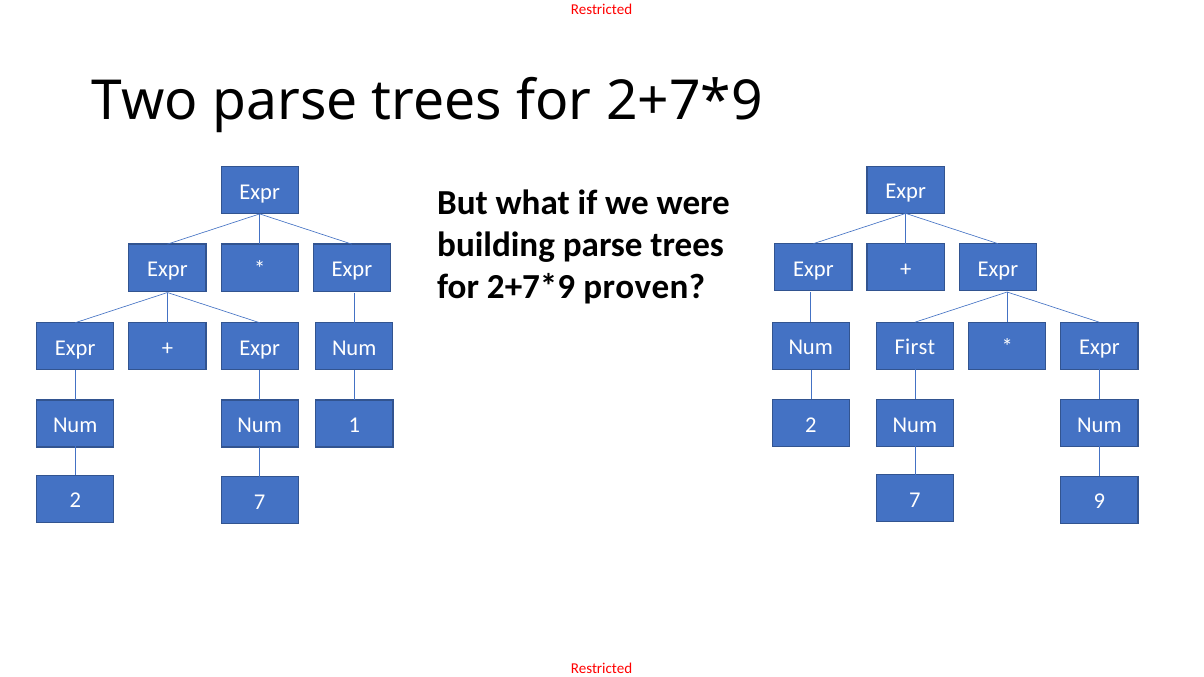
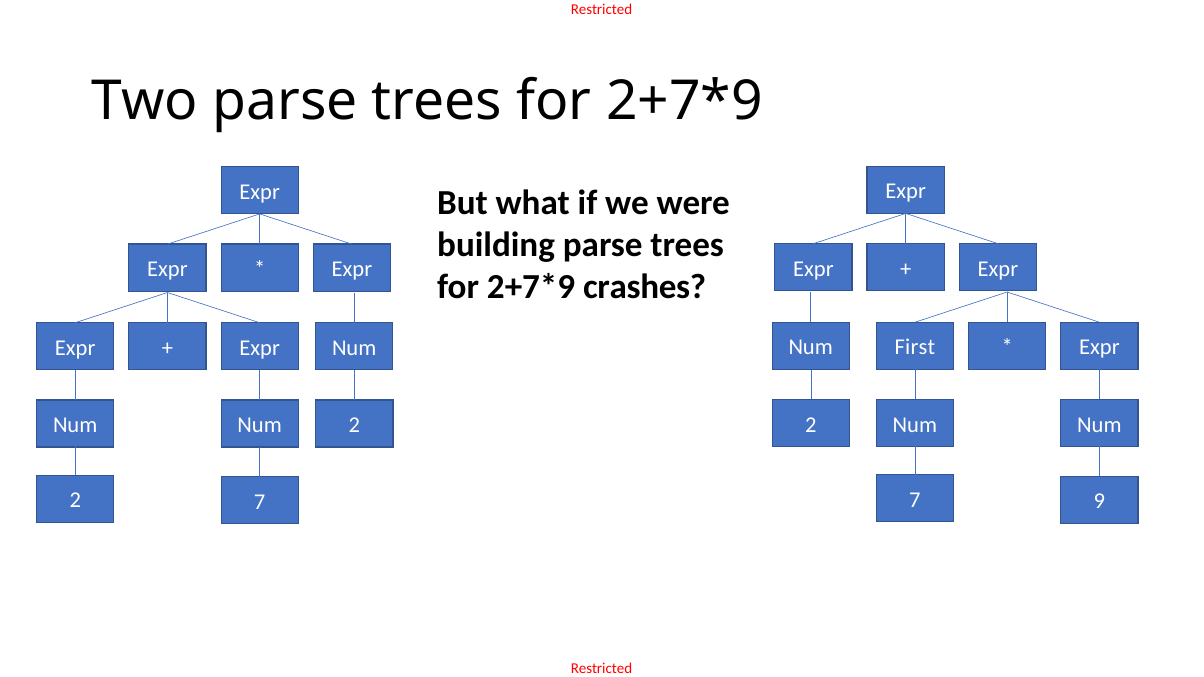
proven: proven -> crashes (645, 287)
1: 1 -> 2 (354, 425)
